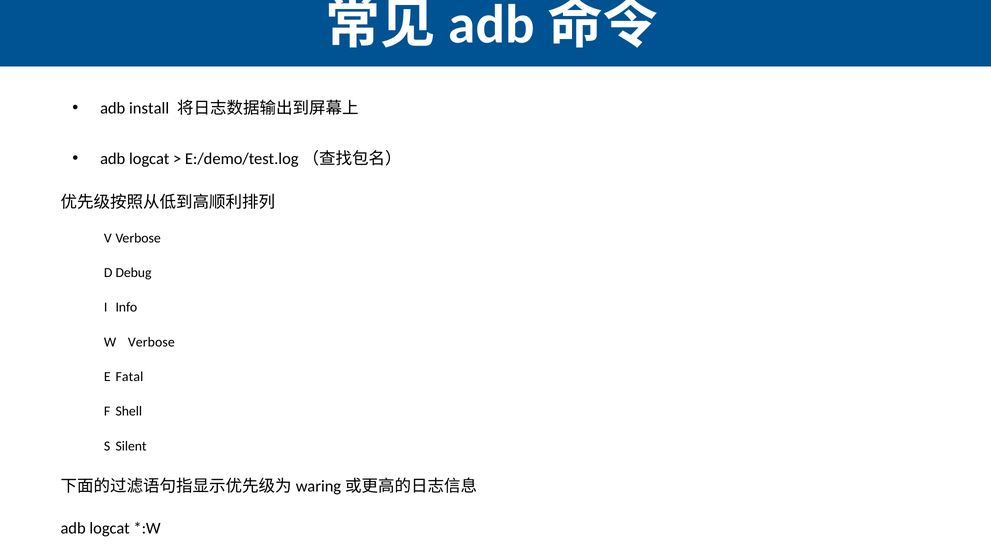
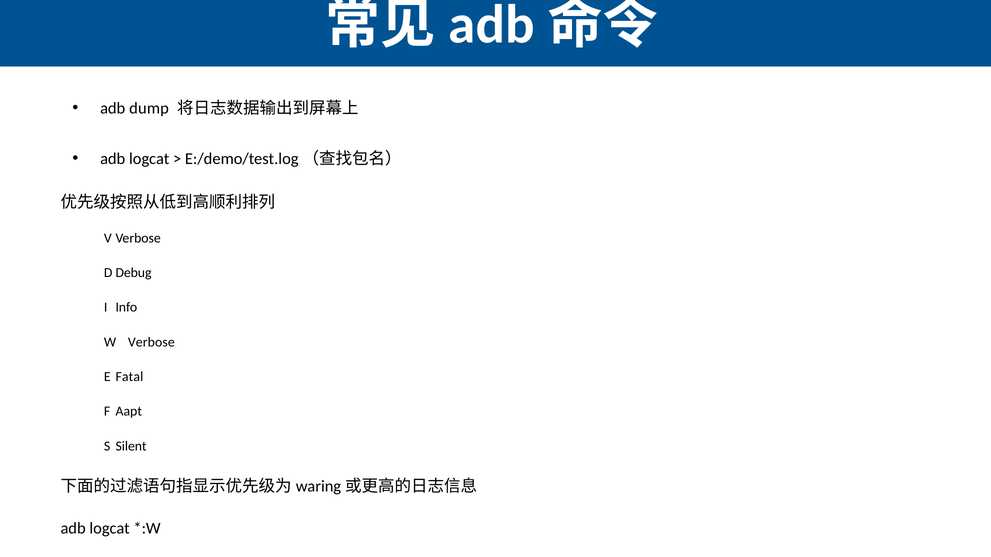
install: install -> dump (149, 108)
Shell: Shell -> Aapt (129, 412)
